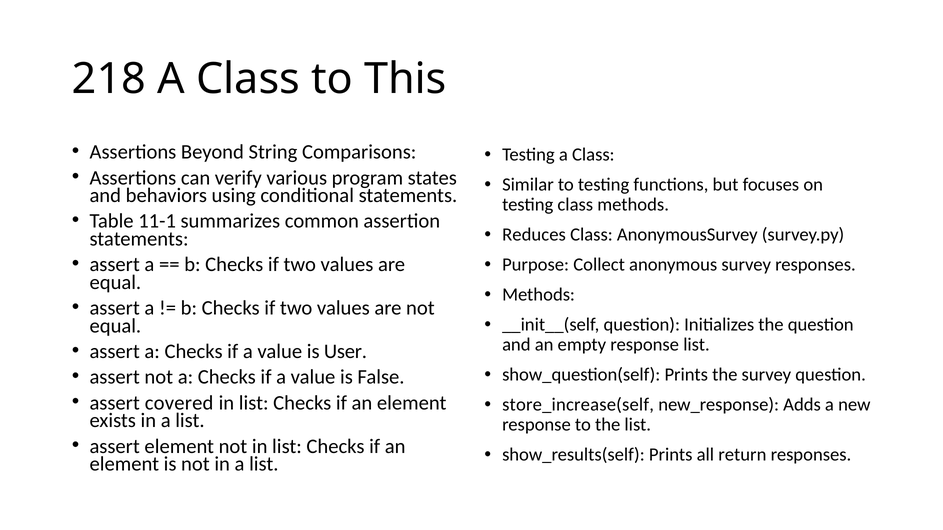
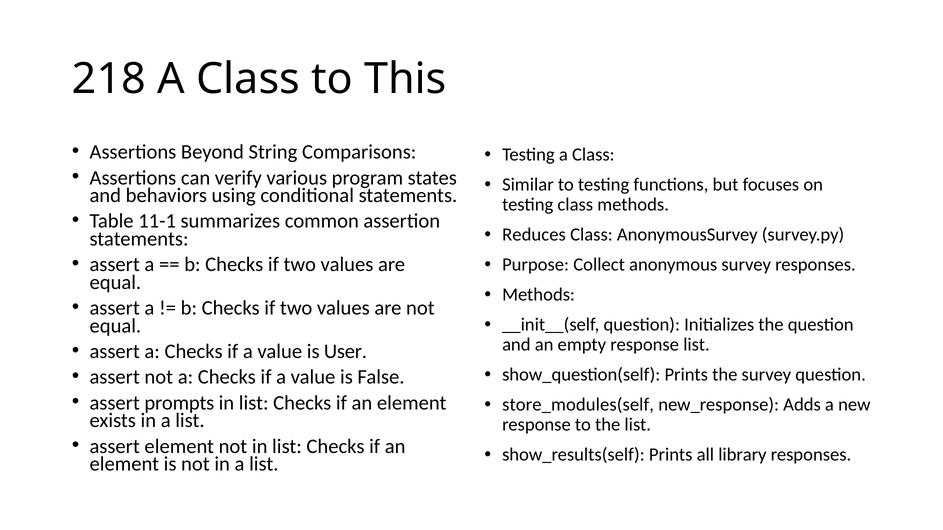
covered: covered -> prompts (179, 403)
store_increase(self: store_increase(self -> store_modules(self (578, 405)
return: return -> library (742, 455)
